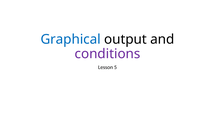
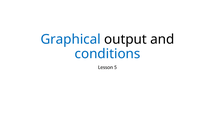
conditions colour: purple -> blue (107, 54)
